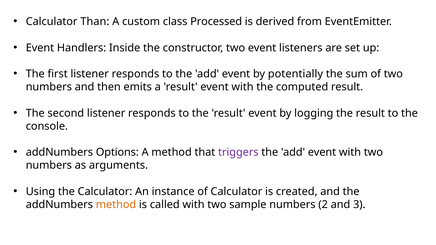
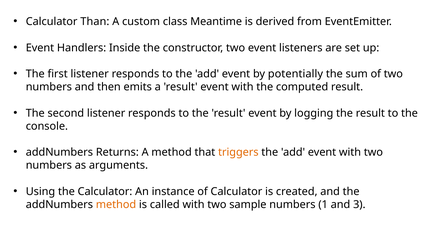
Processed: Processed -> Meantime (216, 22)
Options: Options -> Returns (117, 152)
triggers colour: purple -> orange (238, 152)
2: 2 -> 1 (323, 205)
